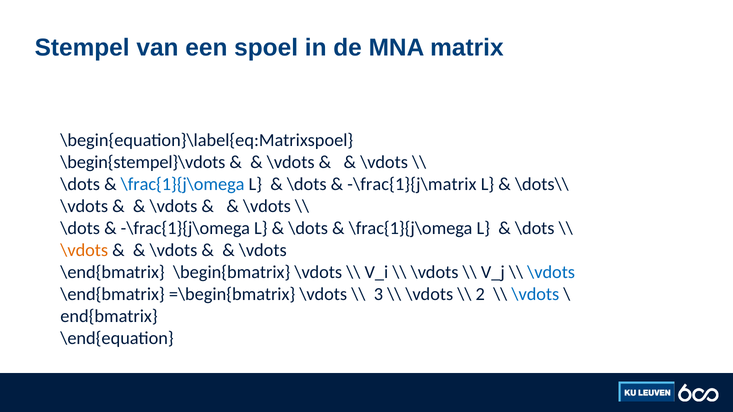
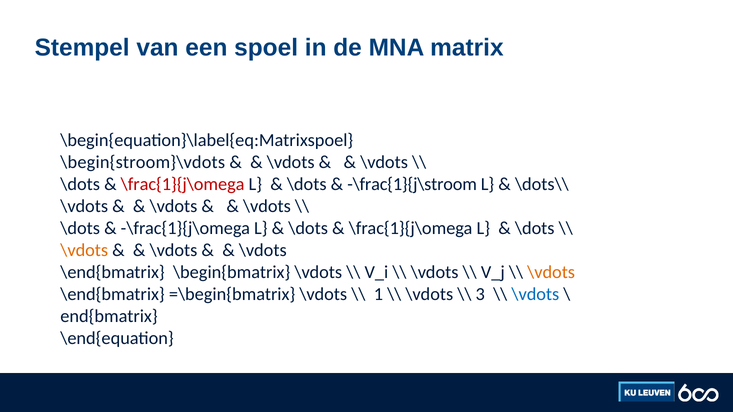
\begin{stempel}\vdots: \begin{stempel}\vdots -> \begin{stroom}\vdots (143, 162)
\frac{1}{j\omega colour: blue -> red (183, 184)
-\frac{1}{j\matrix: -\frac{1}{j\matrix -> -\frac{1}{j\stroom (412, 184)
\vdots colour: blue -> orange (551, 272)
3: 3 -> 1 (378, 294)
2: 2 -> 3 (480, 294)
